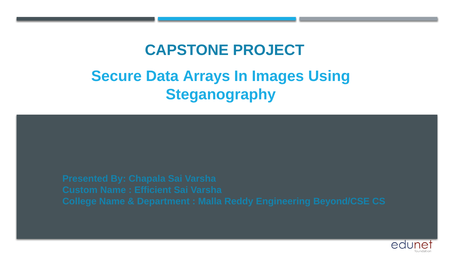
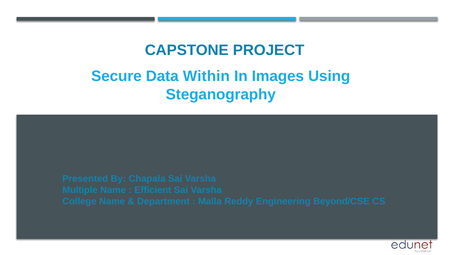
Arrays: Arrays -> Within (206, 76)
Custom: Custom -> Multiple (80, 190)
